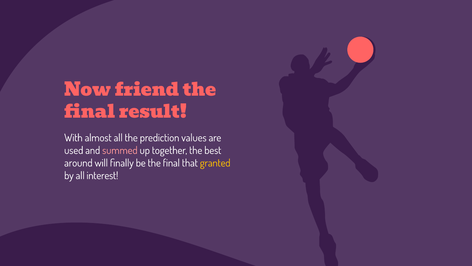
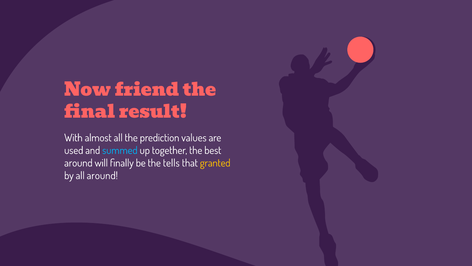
summed colour: pink -> light blue (120, 150)
be the final: final -> tells (171, 163)
all interest: interest -> around (102, 175)
